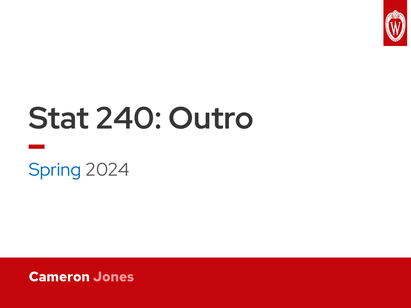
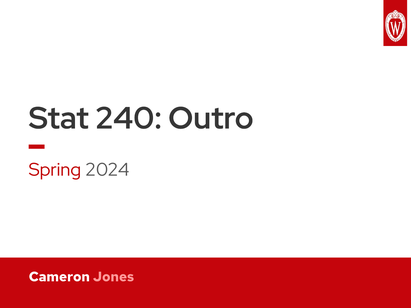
Spring colour: blue -> red (55, 170)
